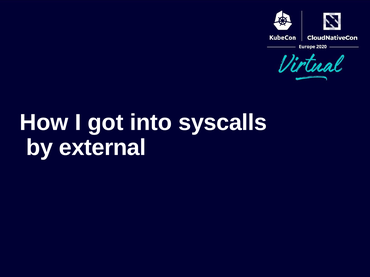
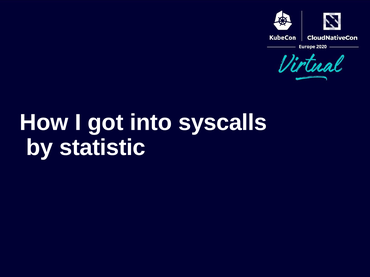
external: external -> statistic (102, 148)
